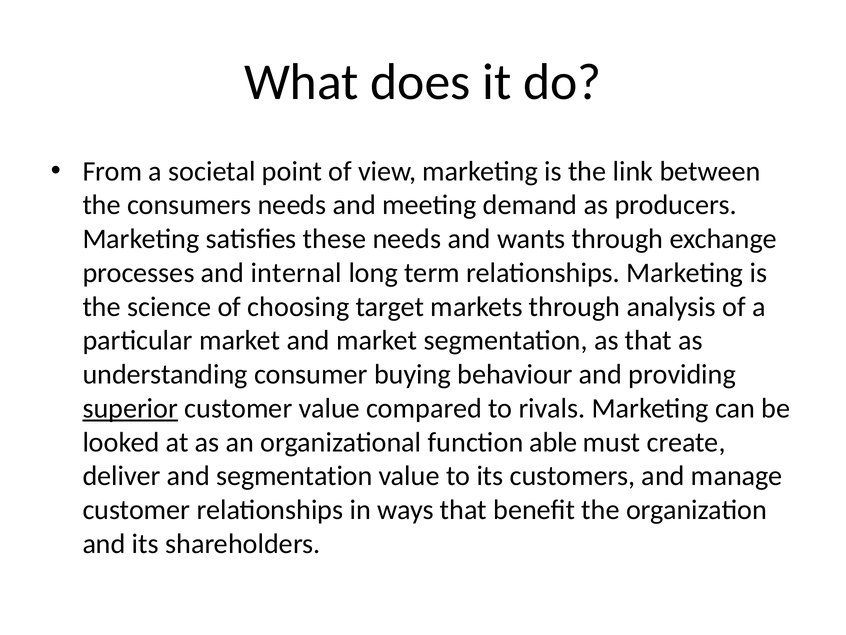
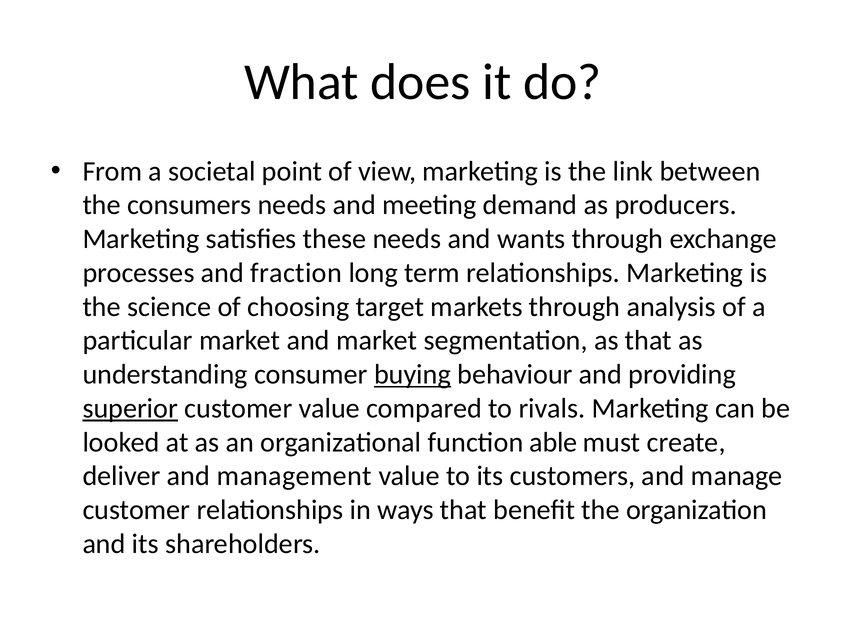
internal: internal -> fraction (296, 273)
buying underline: none -> present (412, 374)
and segmentation: segmentation -> management (294, 476)
